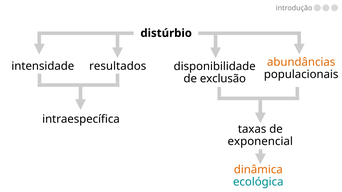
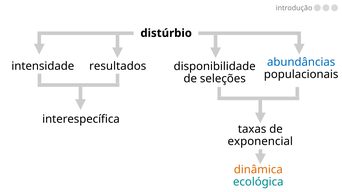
abundâncias colour: orange -> blue (301, 62)
exclusão: exclusão -> seleções (223, 79)
intraespecífica: intraespecífica -> interespecífica (81, 119)
